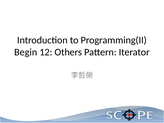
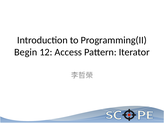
Others: Others -> Access (68, 52)
